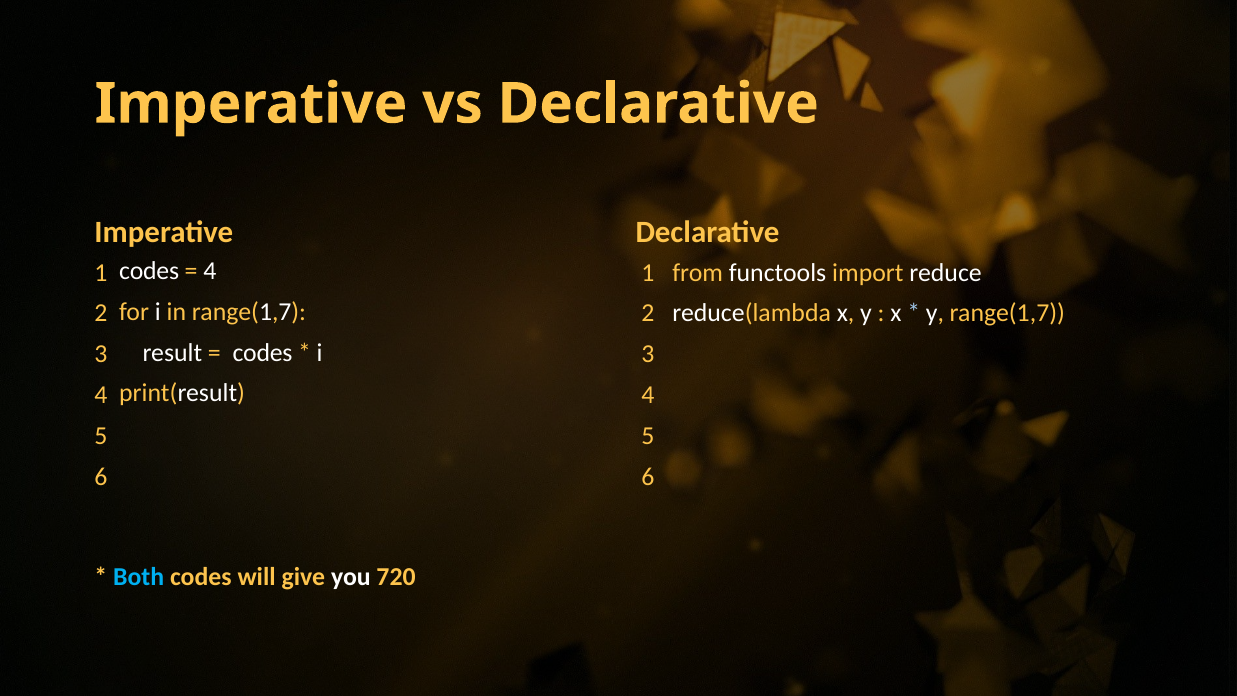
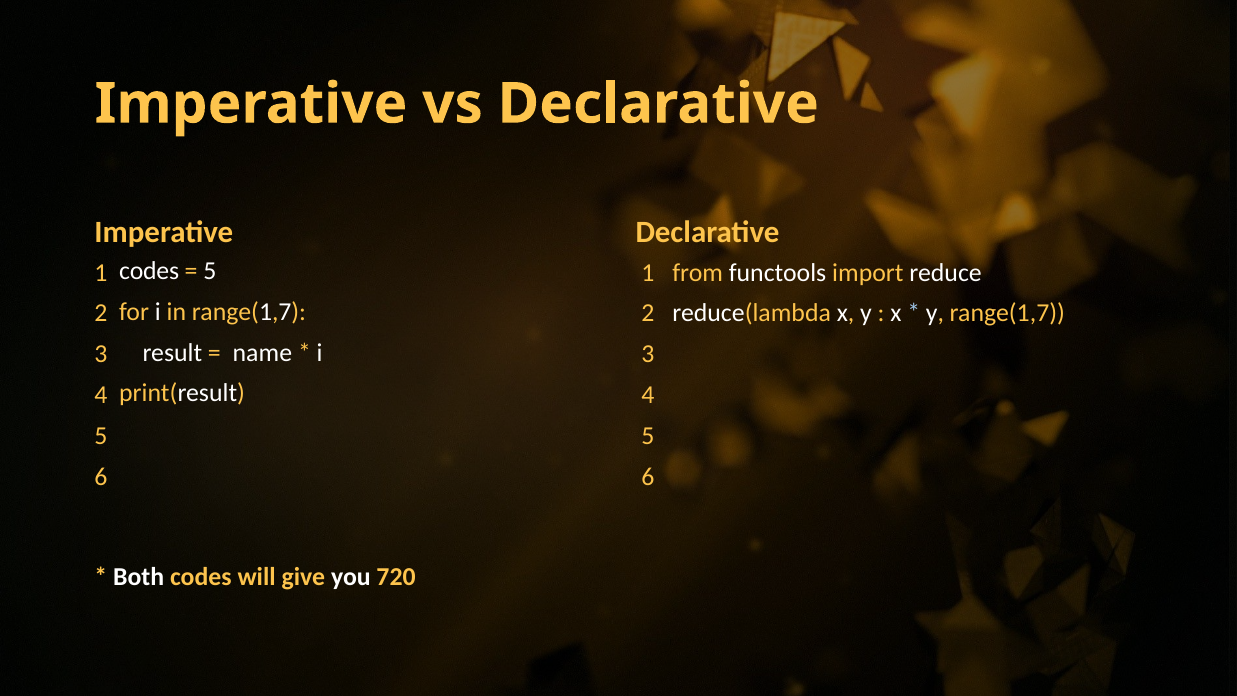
4: 4 -> 5 (210, 271)
codes: codes -> name (262, 352)
Both colour: light blue -> white (139, 577)
